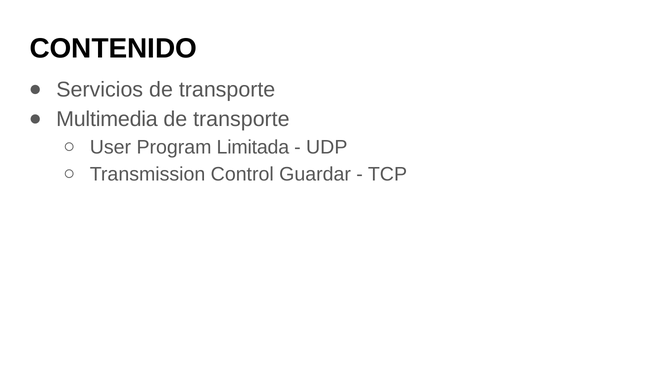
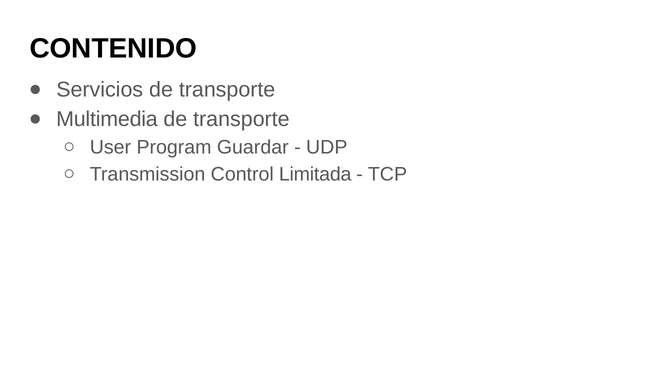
Limitada: Limitada -> Guardar (253, 147)
Guardar: Guardar -> Limitada (315, 174)
